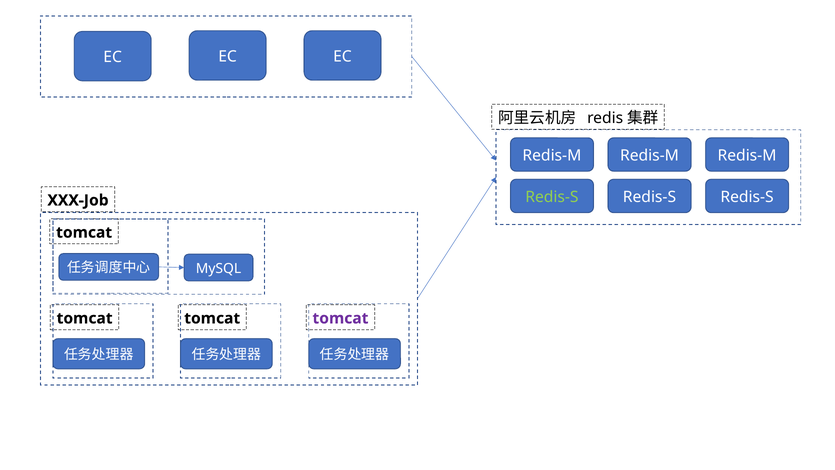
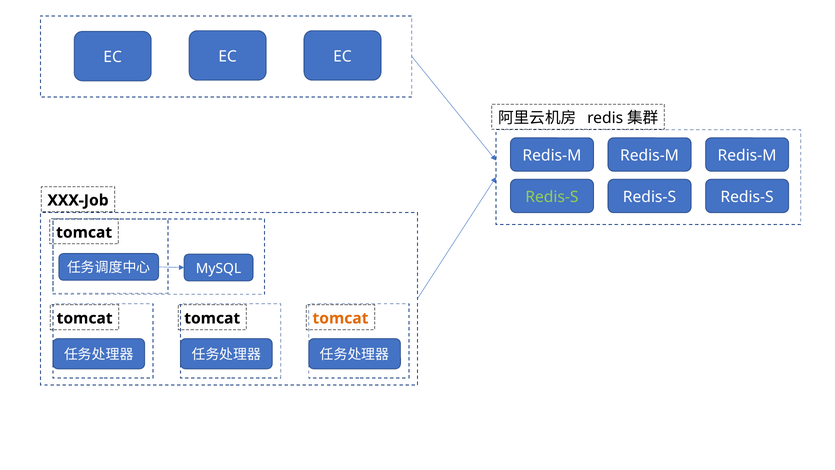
tomcat colour: purple -> orange (340, 318)
